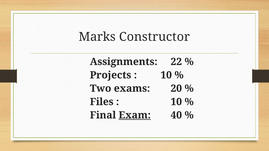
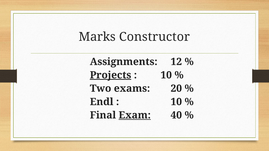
22: 22 -> 12 (176, 62)
Projects underline: none -> present (111, 75)
Files: Files -> Endl (102, 102)
